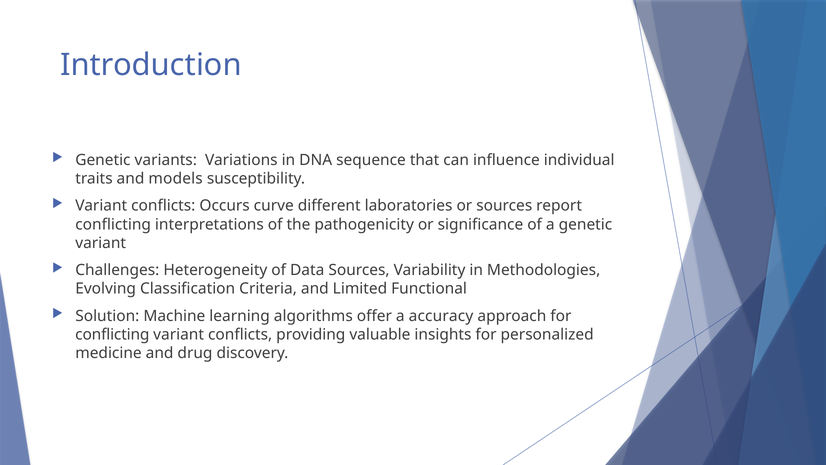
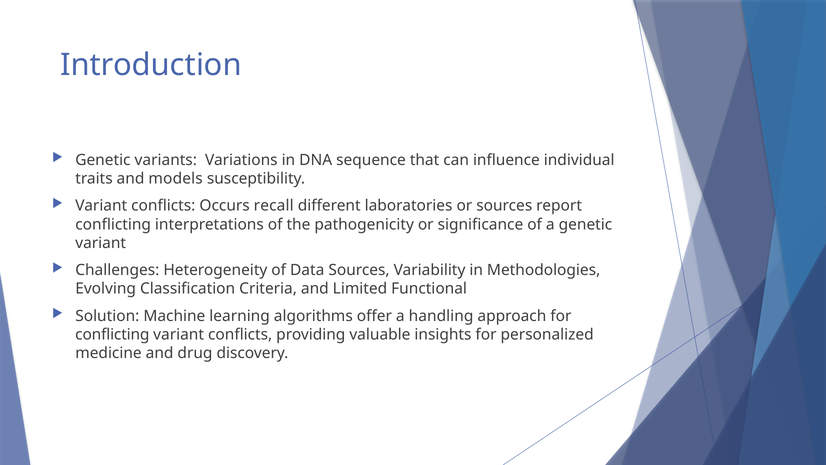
curve: curve -> recall (274, 206)
accuracy: accuracy -> handling (441, 316)
